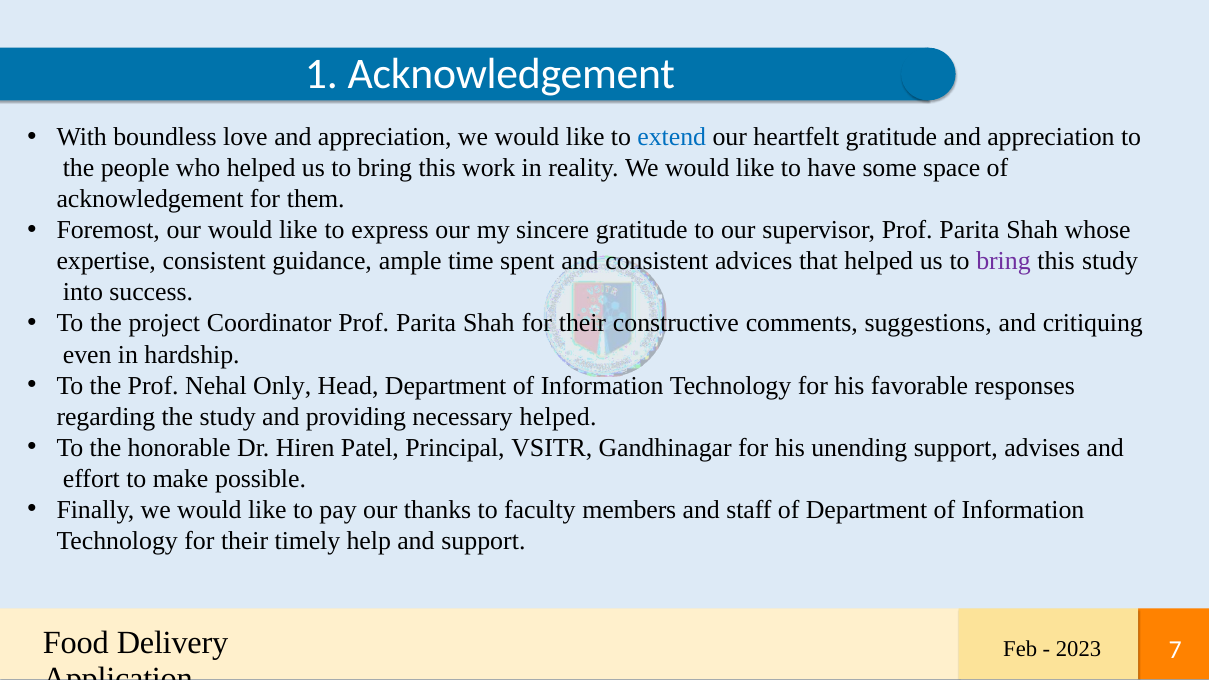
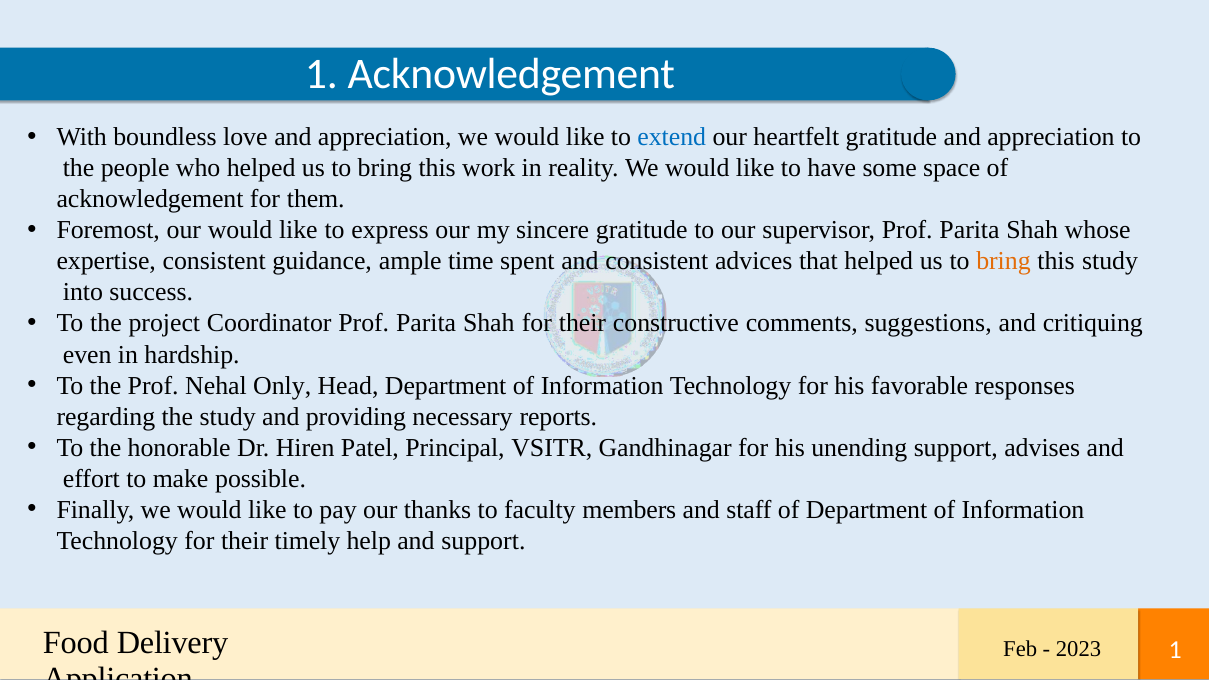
bring colour: purple -> orange (1003, 262)
necessary helped: helped -> reports (558, 417)
2023 7: 7 -> 1 (1175, 650)
